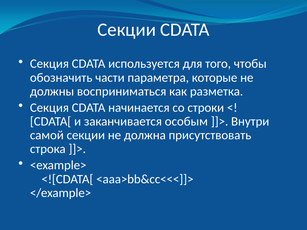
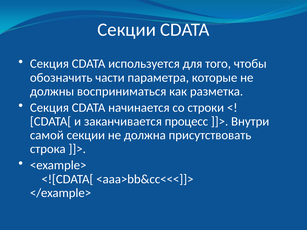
особым: особым -> процесс (186, 122)
